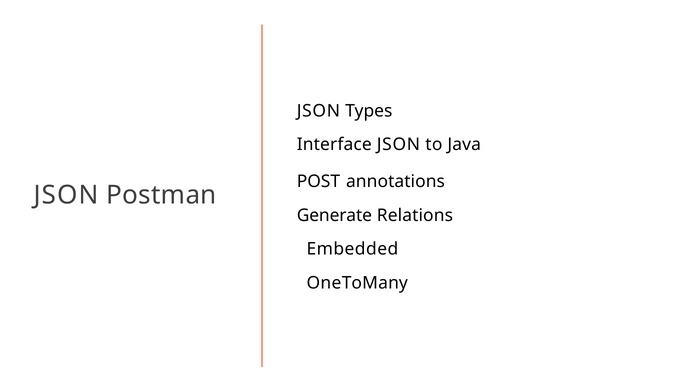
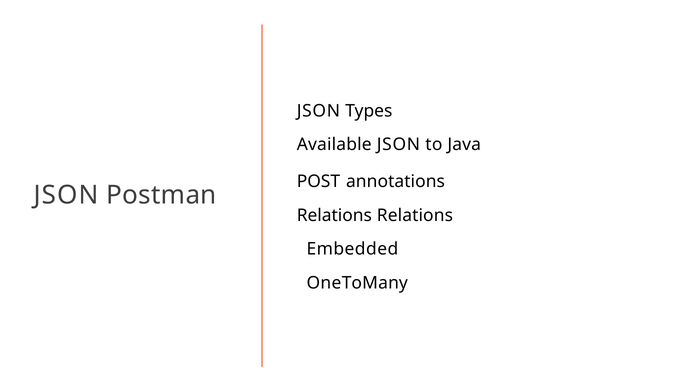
Interface: Interface -> Available (334, 145)
Generate: Generate -> Relations (334, 215)
